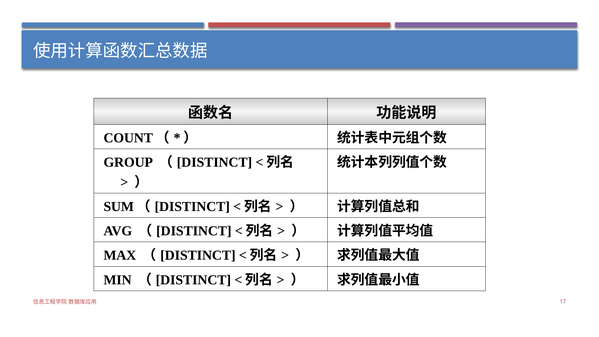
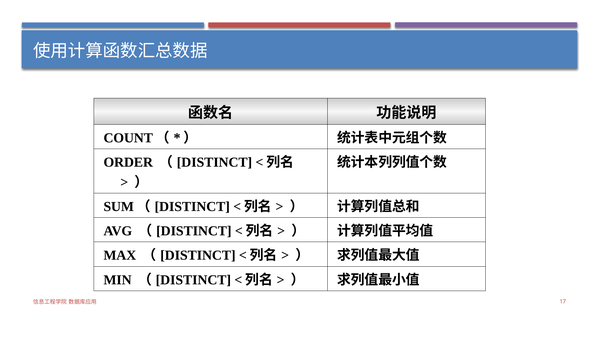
GROUP: GROUP -> ORDER (128, 162)
